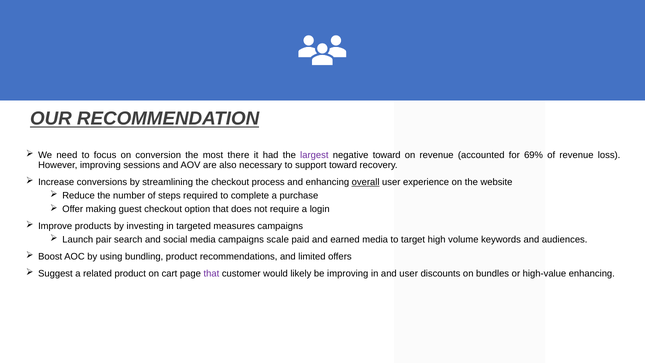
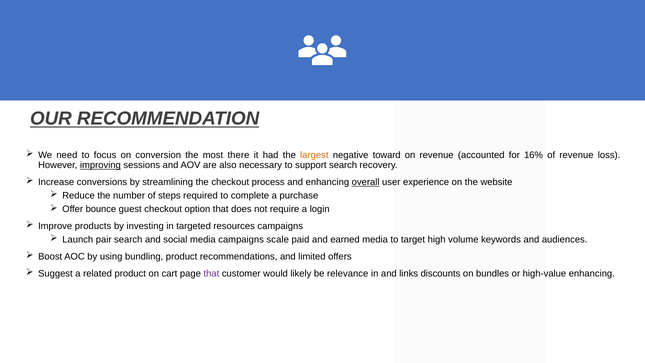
largest colour: purple -> orange (314, 155)
69%: 69% -> 16% (534, 155)
improving underline: none -> present (100, 165)
support toward: toward -> search (343, 165)
making: making -> bounce (101, 209)
measures: measures -> resources (234, 226)
be improving: improving -> relevance (348, 273)
and user: user -> links (409, 273)
